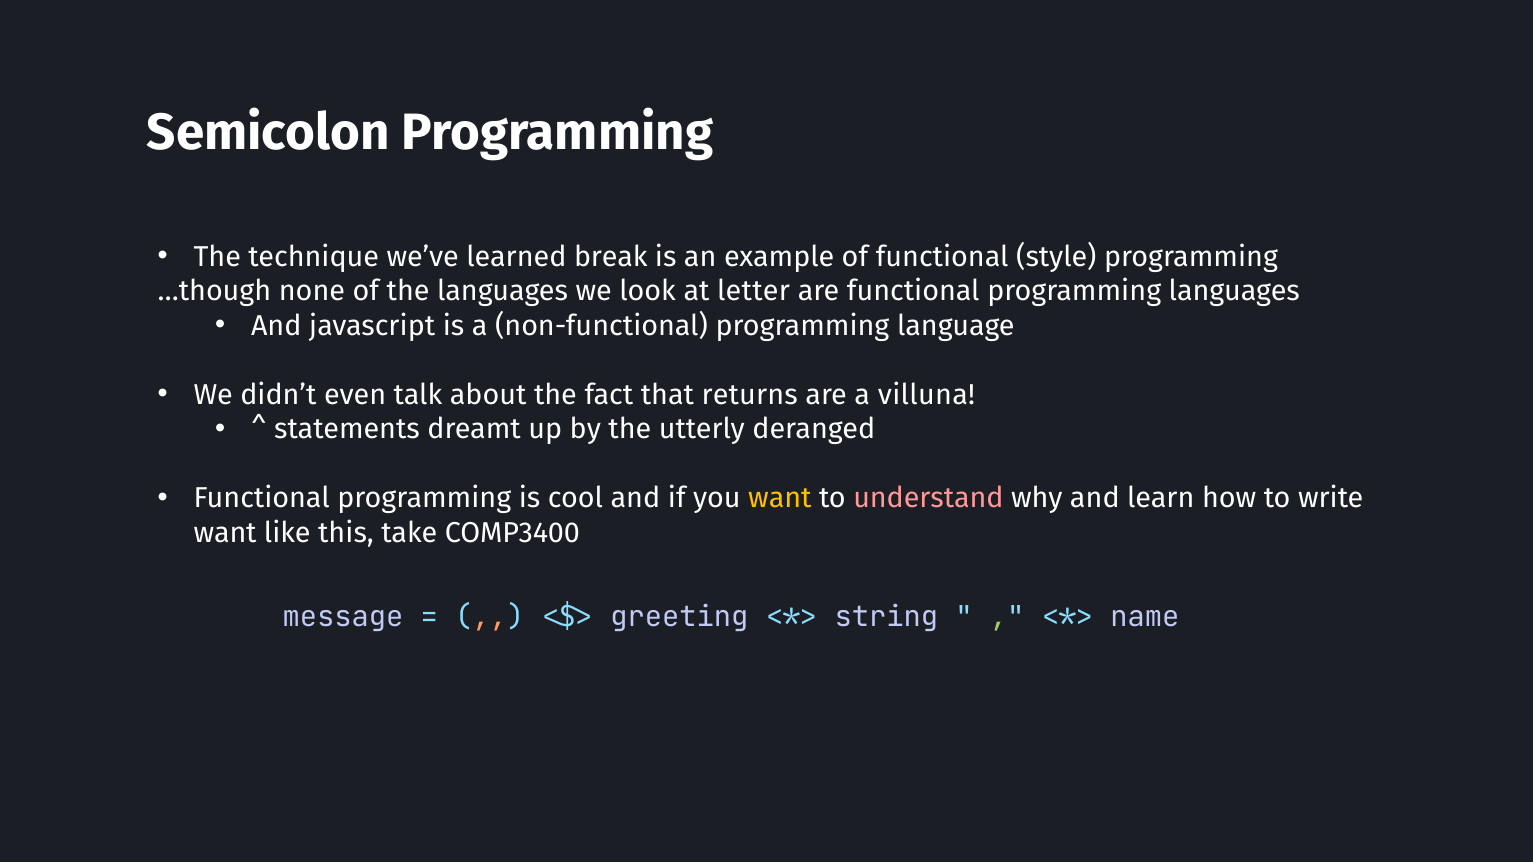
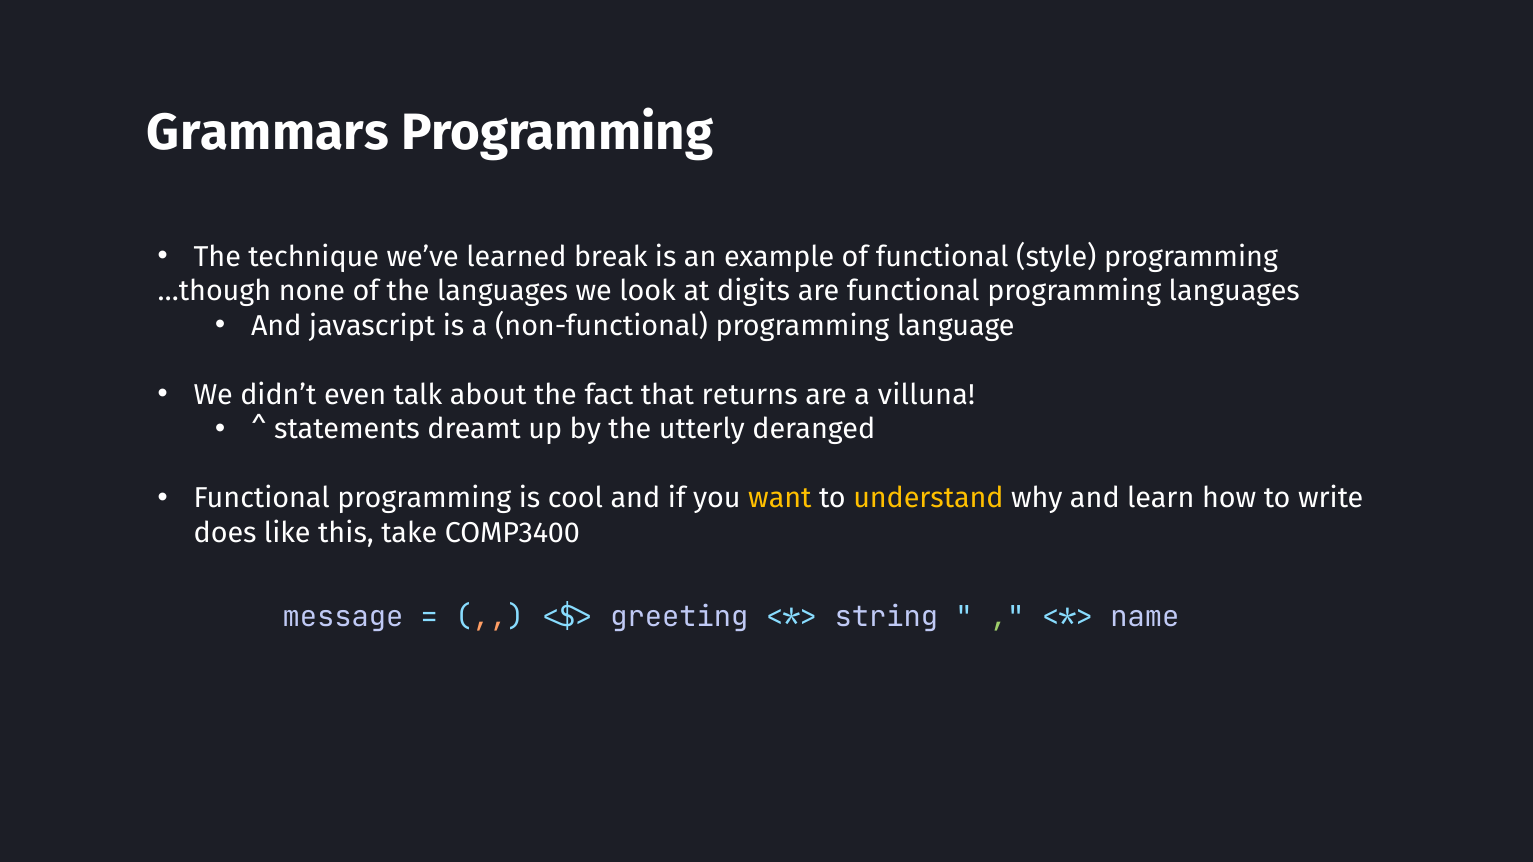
Semicolon: Semicolon -> Grammars (268, 133)
letter: letter -> digits (754, 291)
understand colour: pink -> yellow (928, 498)
want: want -> does (225, 533)
